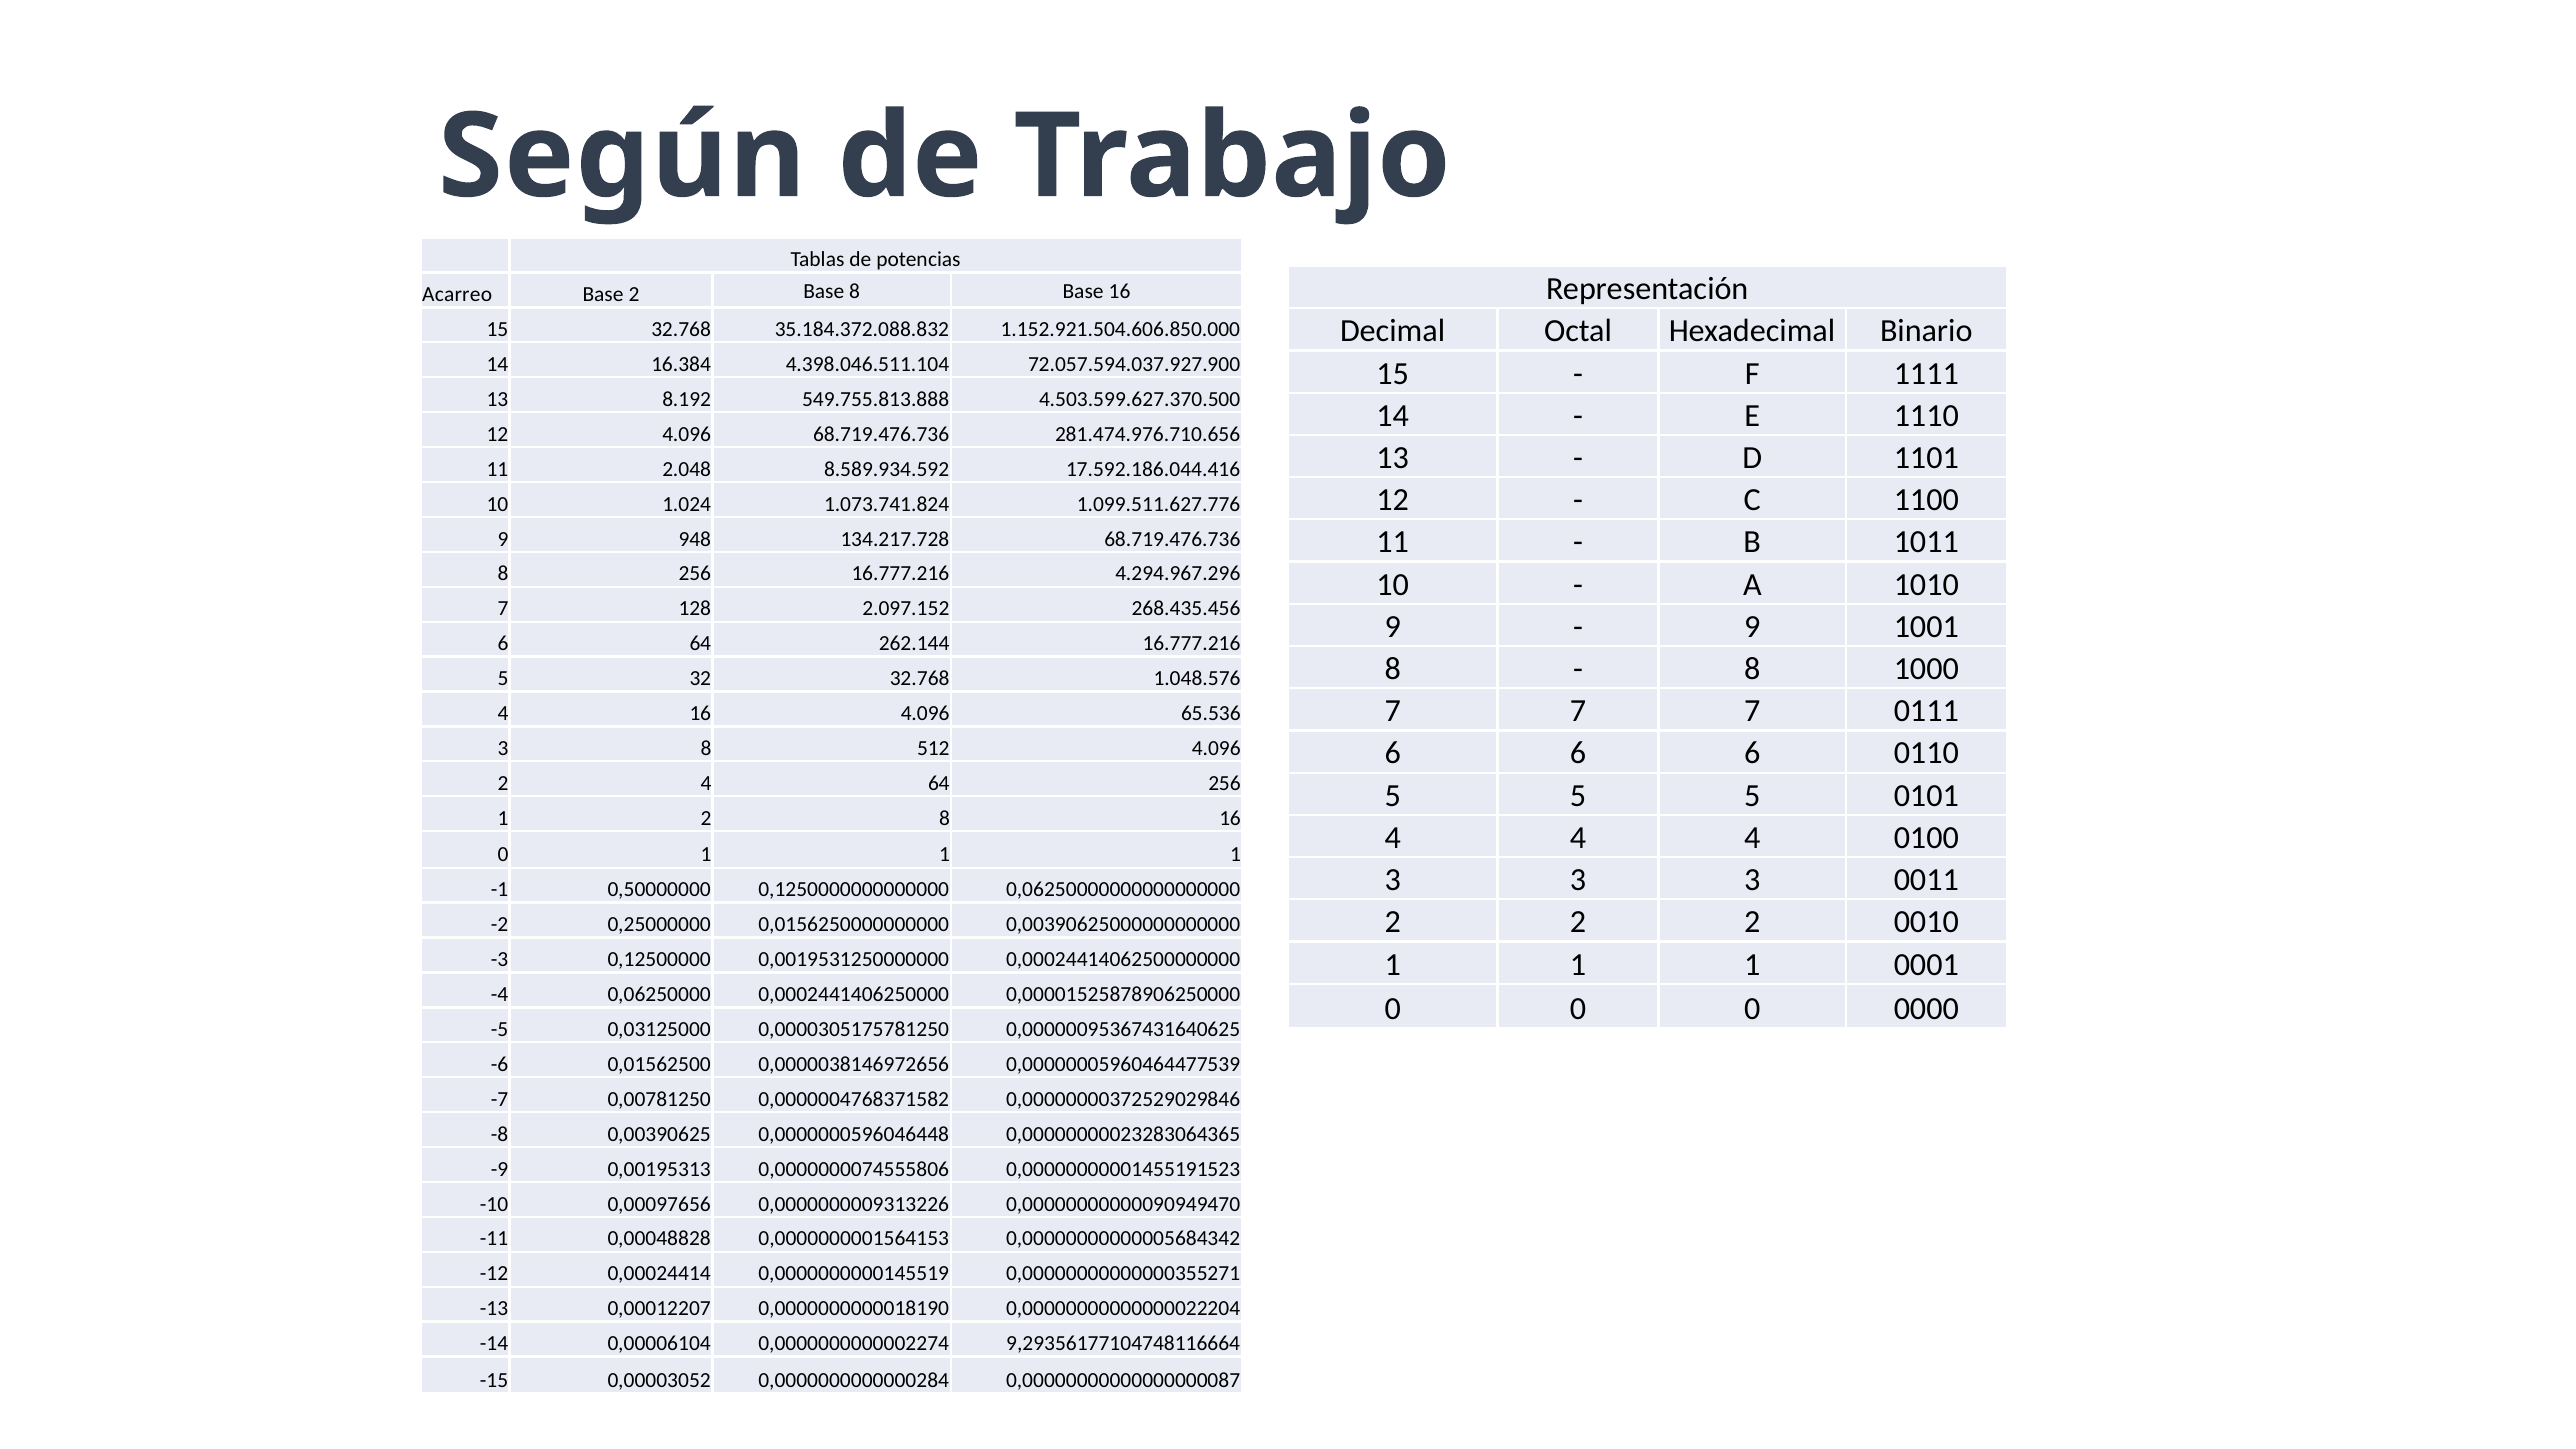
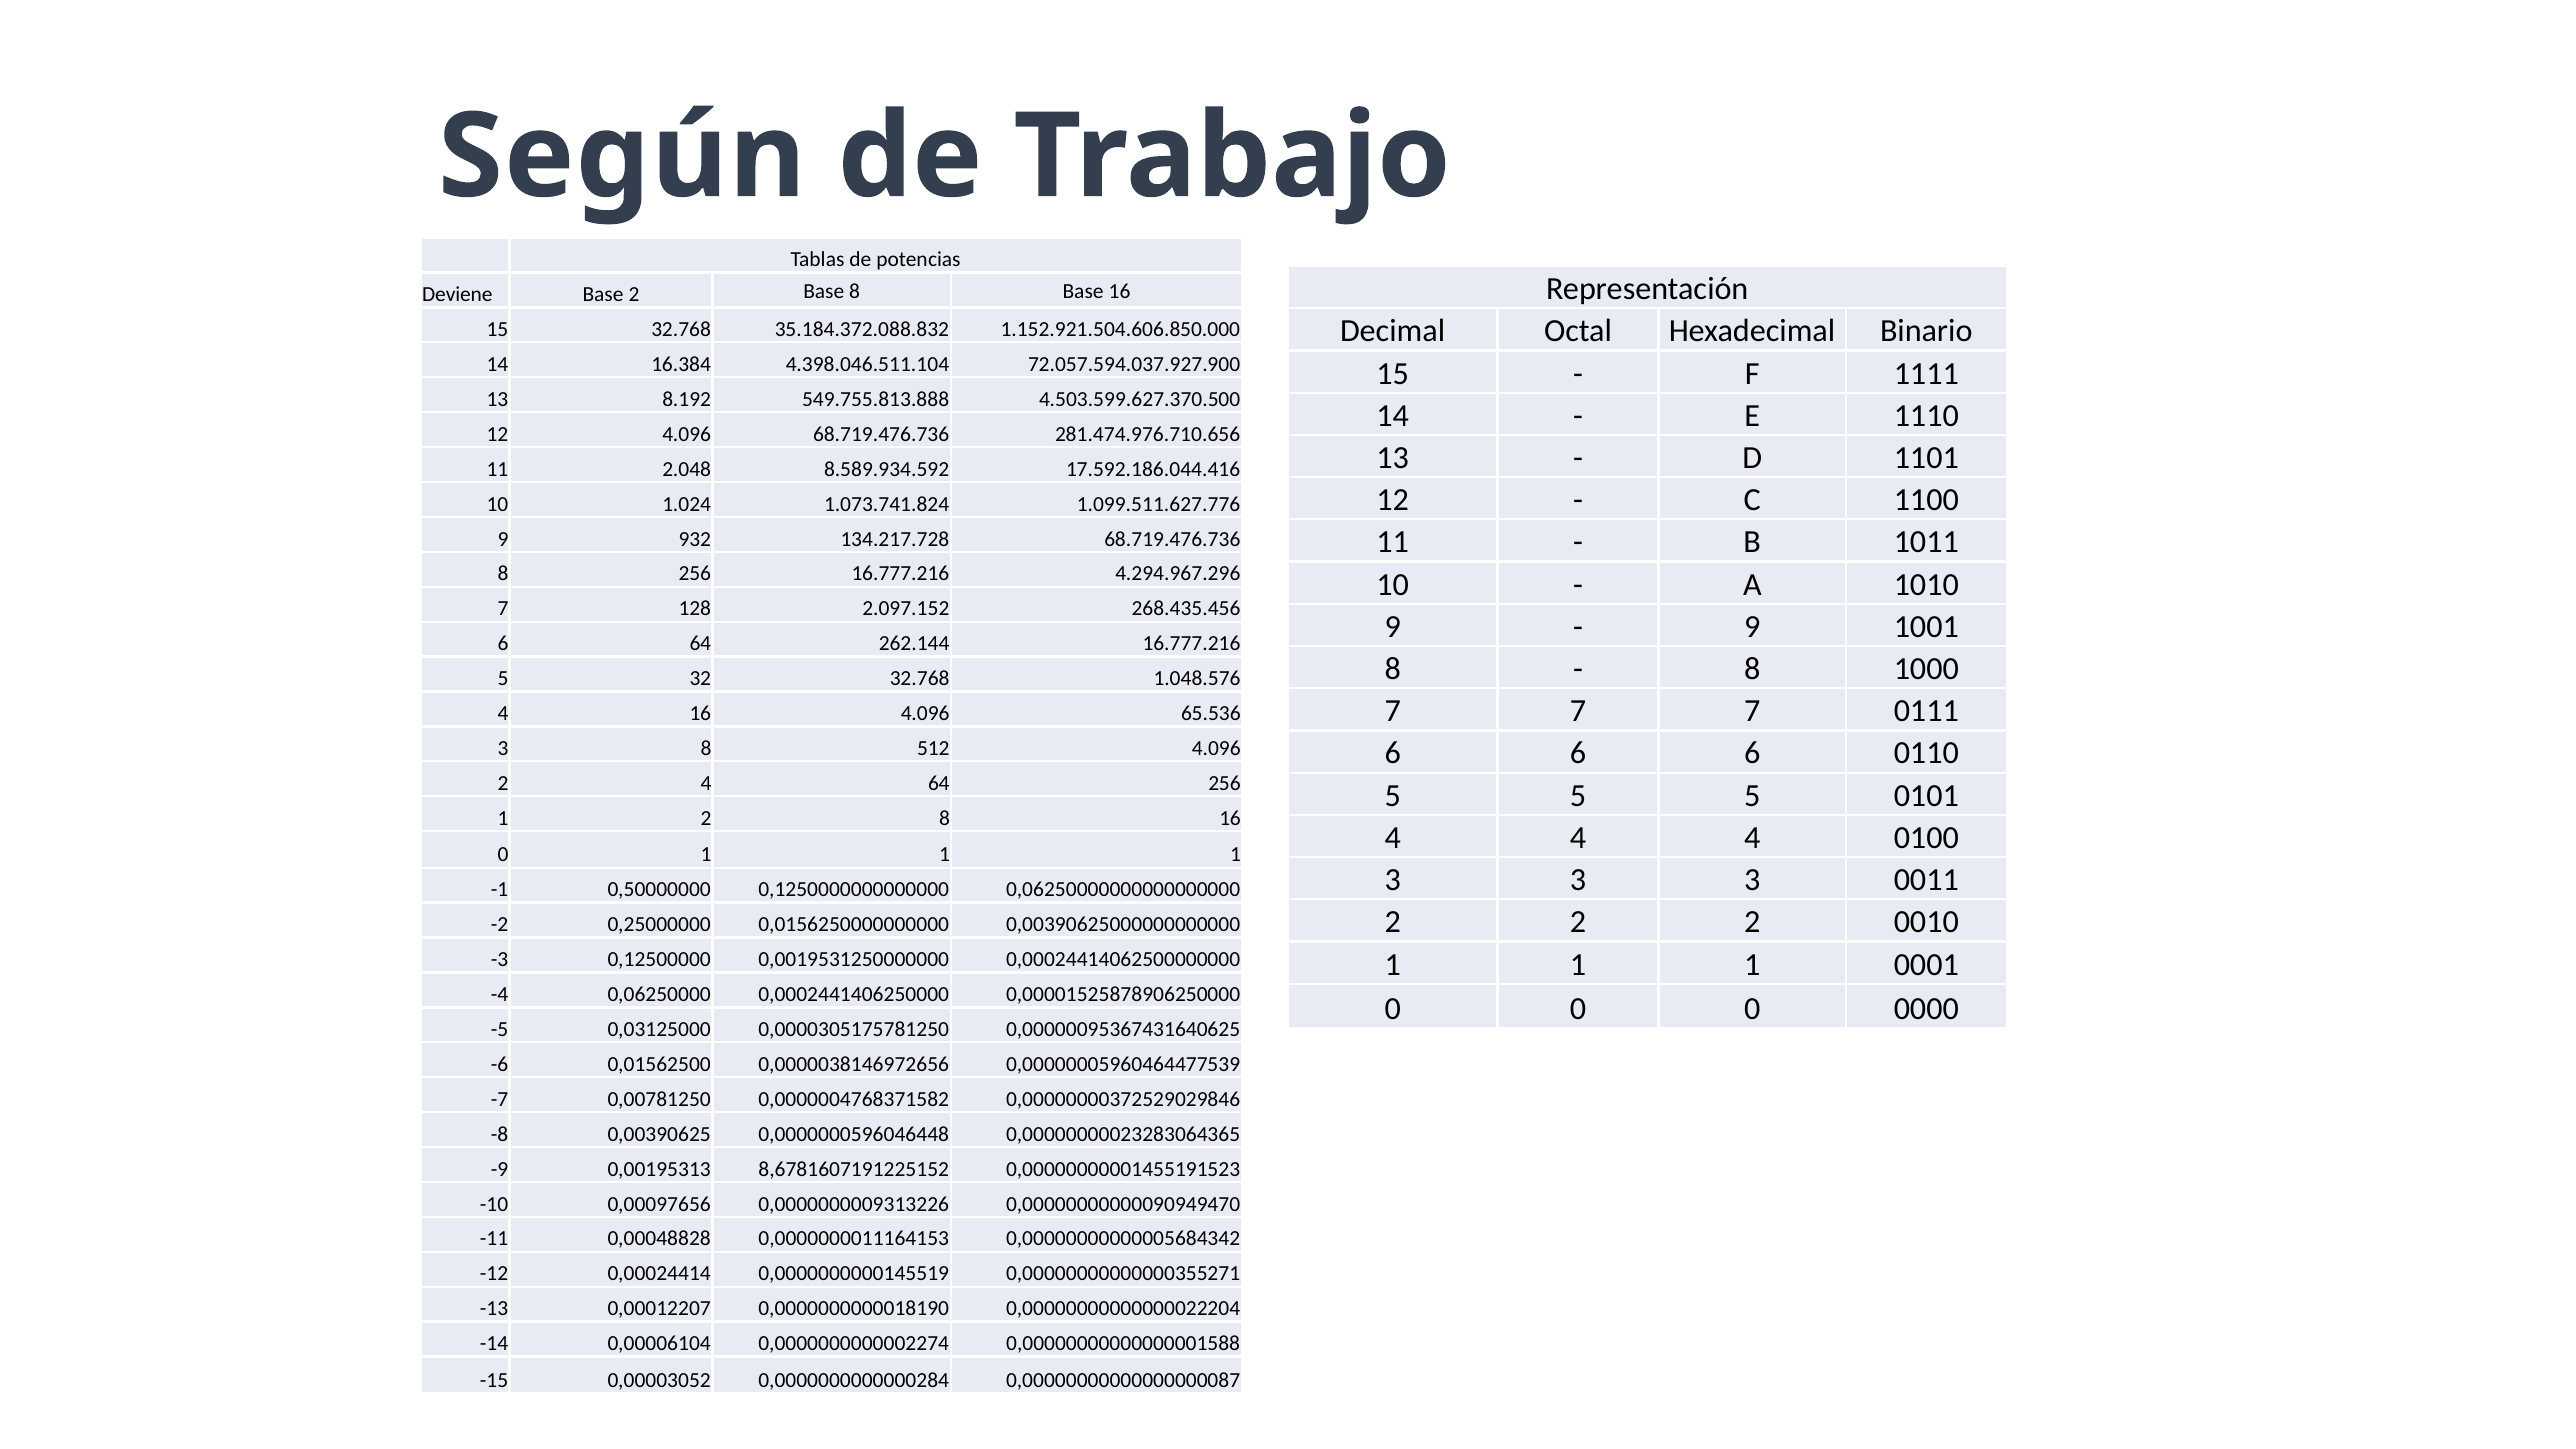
Acarreo: Acarreo -> Deviene (457, 295)
948: 948 -> 932 (695, 539)
0,0000000074555806: 0,0000000074555806 -> 8,6781607191225152 (854, 1169)
0,0000000001564153: 0,0000000001564153 -> 0,0000000011164153 (854, 1239)
9,29356177104748116664: 9,29356177104748116664 -> 0,00000000000000001588 (1123, 1344)
